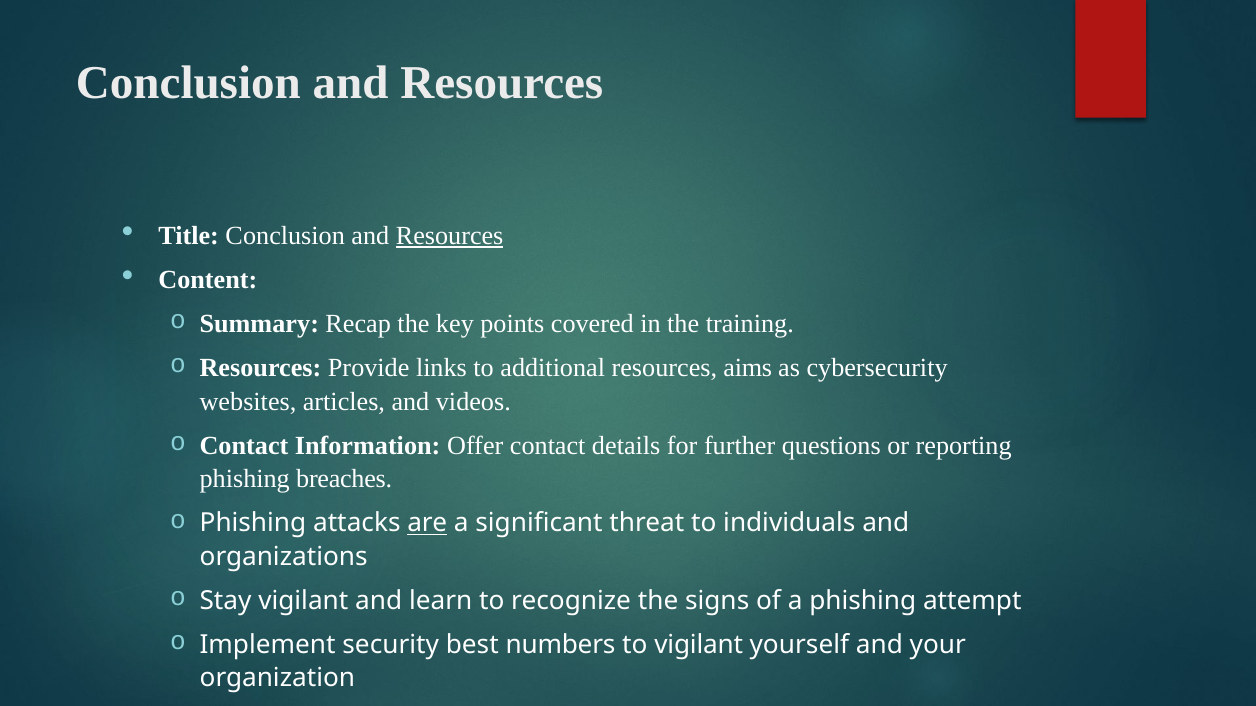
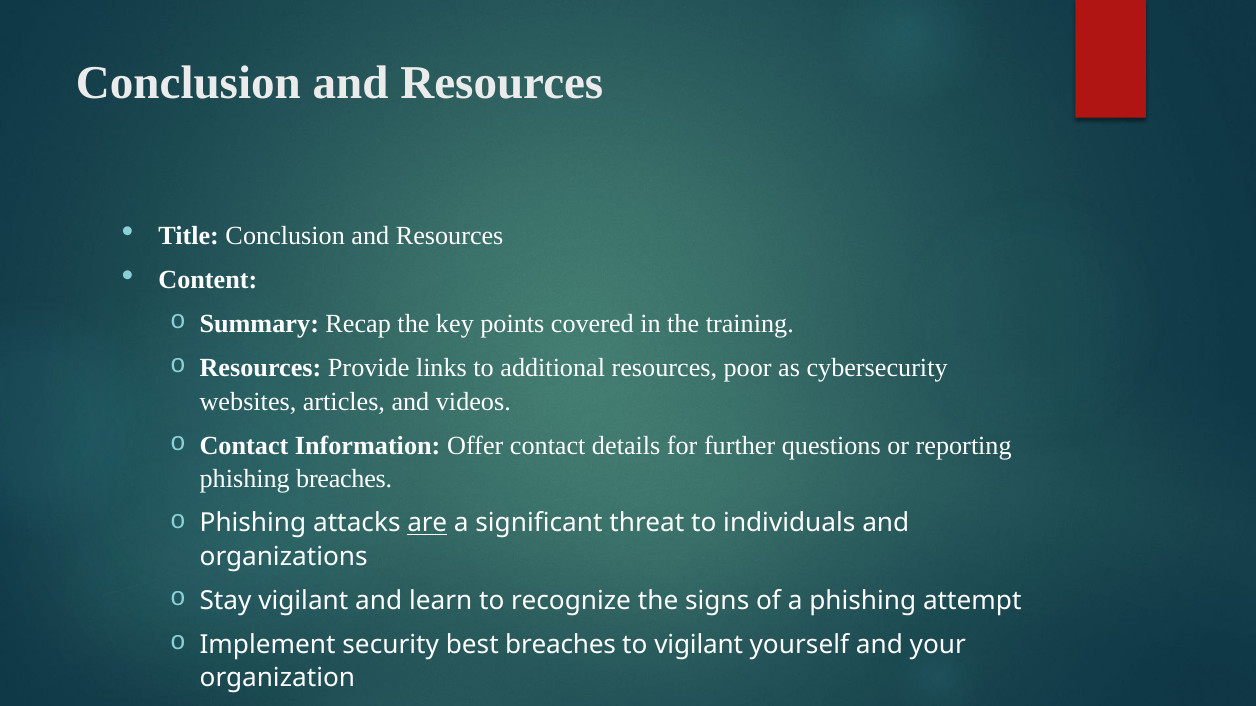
Resources underline: present -> none (450, 236)
aims: aims -> poor (748, 368)
best numbers: numbers -> breaches (561, 645)
